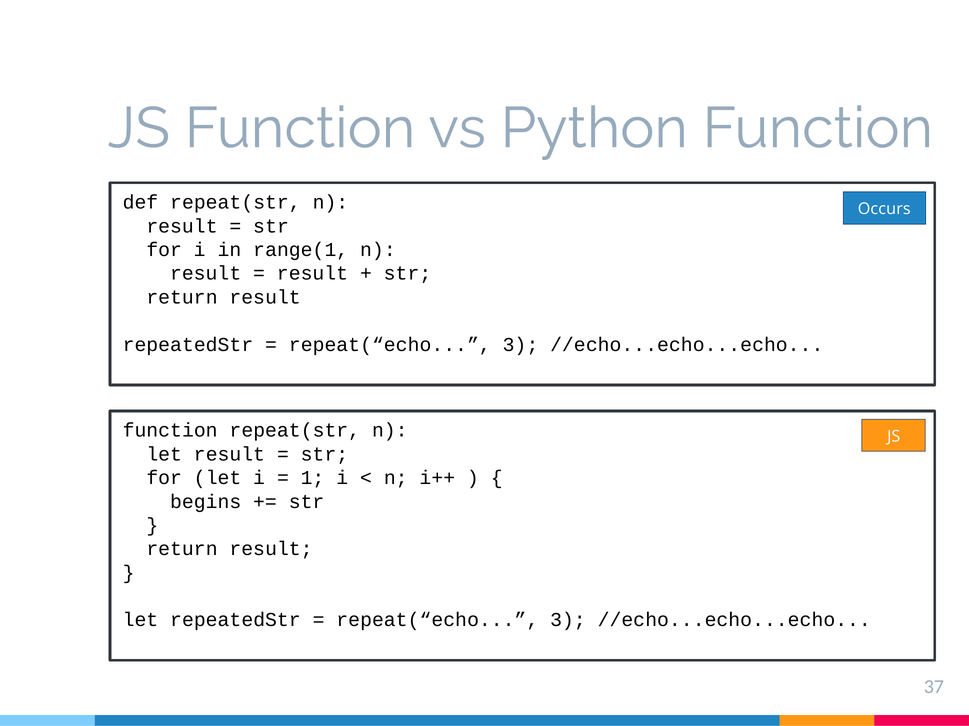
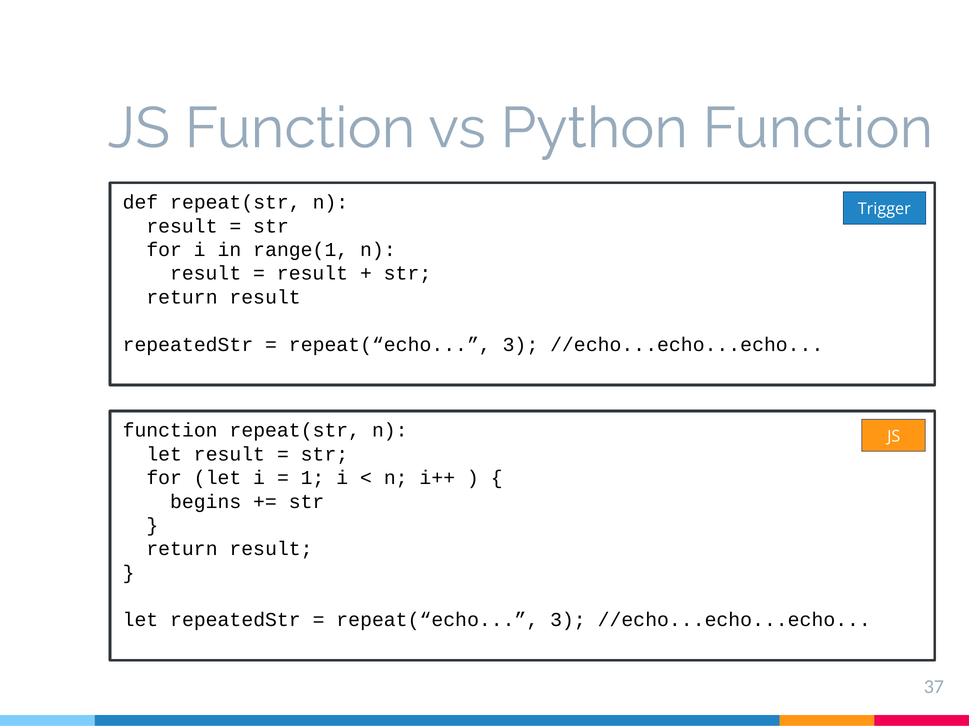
Occurs: Occurs -> Trigger (884, 209)
